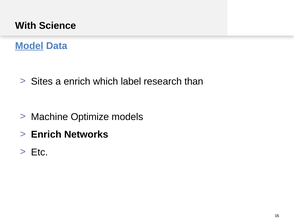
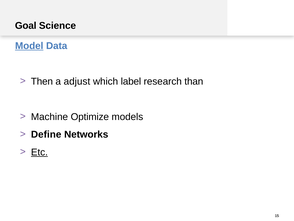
With: With -> Goal (26, 26)
Sites: Sites -> Then (42, 81)
a enrich: enrich -> adjust (77, 81)
Enrich: Enrich -> Define (46, 134)
Etc underline: none -> present (39, 152)
